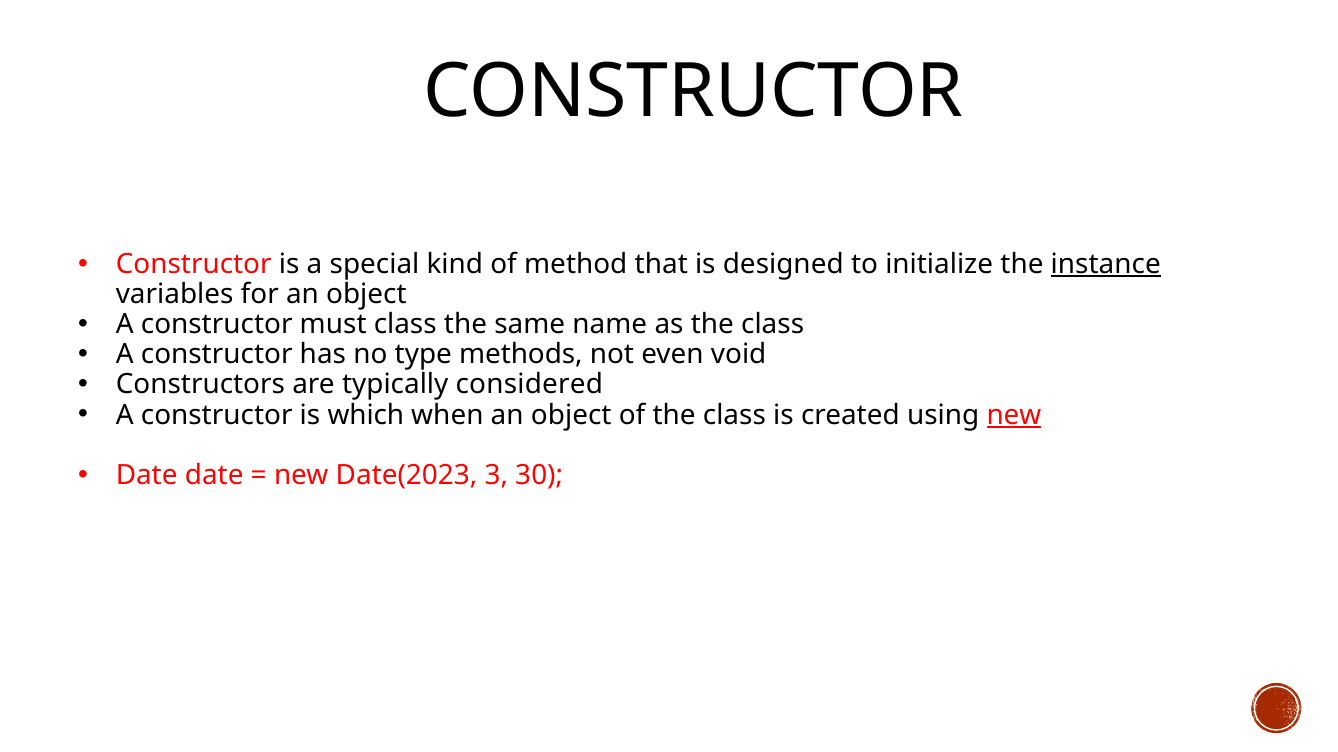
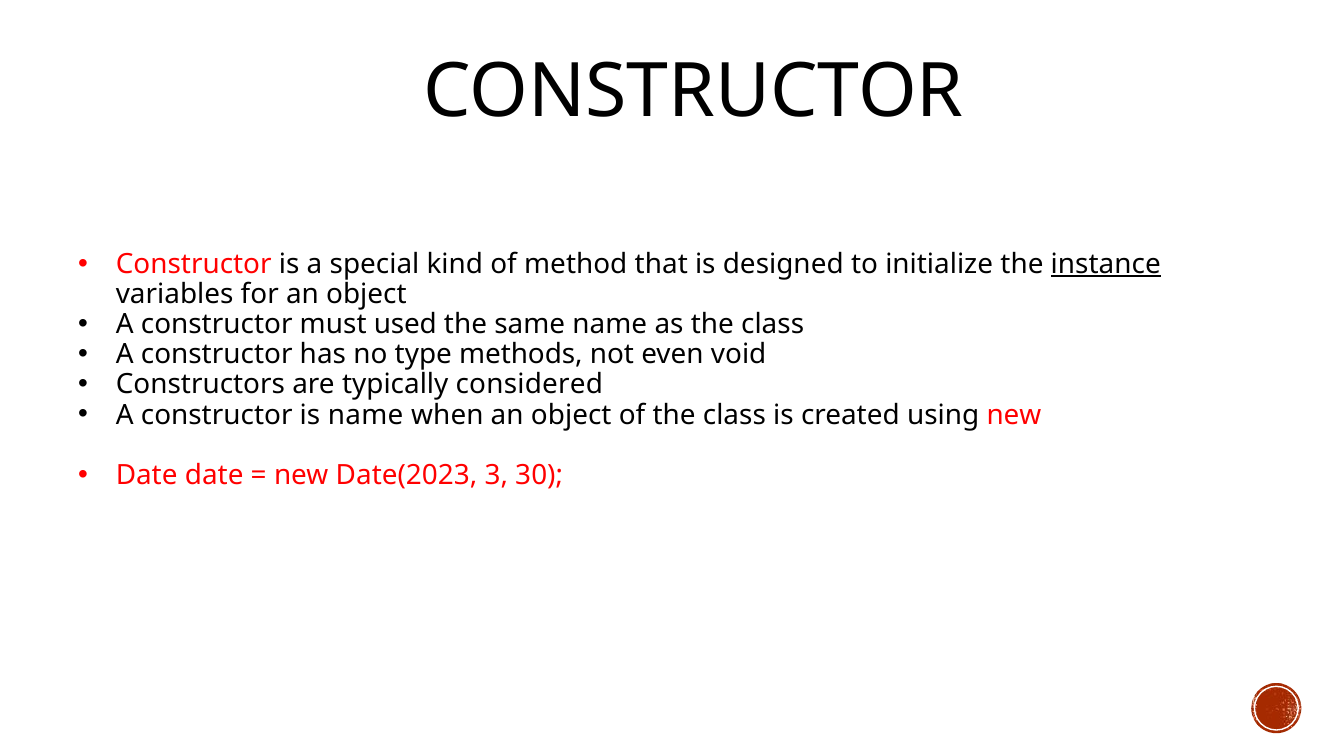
must class: class -> used (405, 325)
is which: which -> name (366, 415)
new underline: present -> none (1014, 415)
